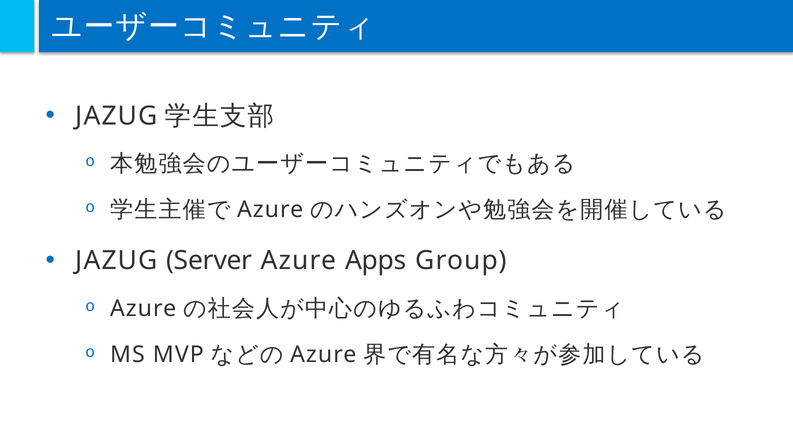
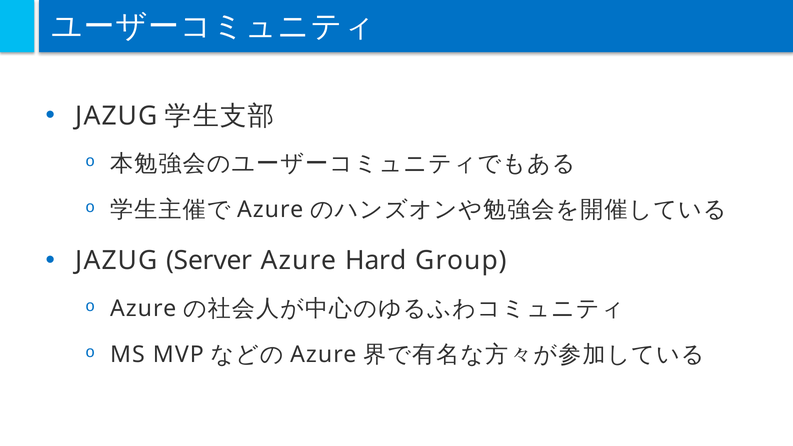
Apps: Apps -> Hard (376, 261)
